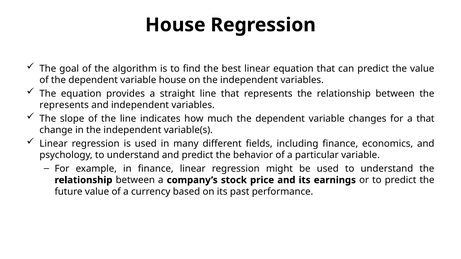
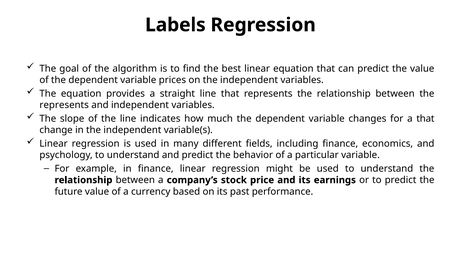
House: House -> Labels (175, 25)
variable house: house -> prices (172, 80)
